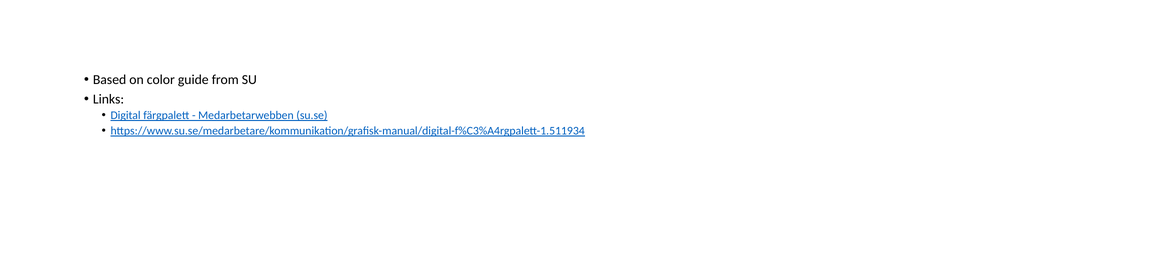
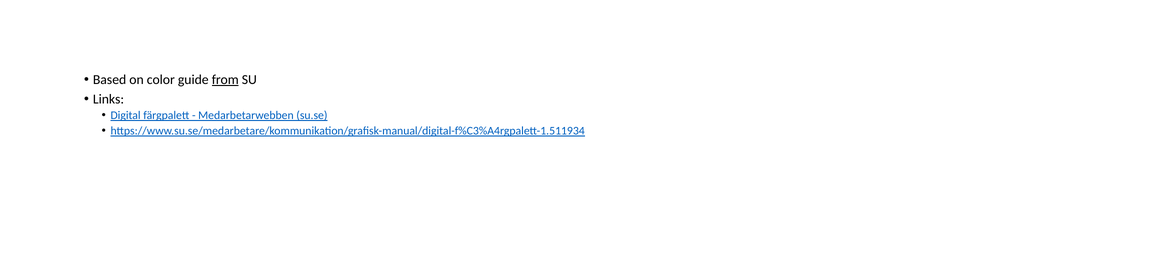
from underline: none -> present (225, 80)
